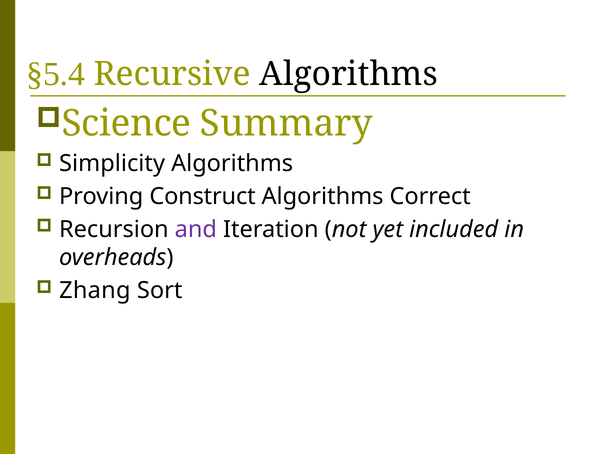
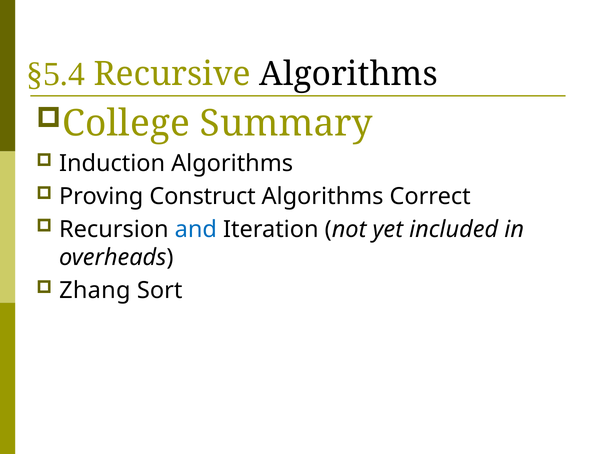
Science: Science -> College (126, 124)
Simplicity: Simplicity -> Induction (112, 164)
and colour: purple -> blue (196, 230)
